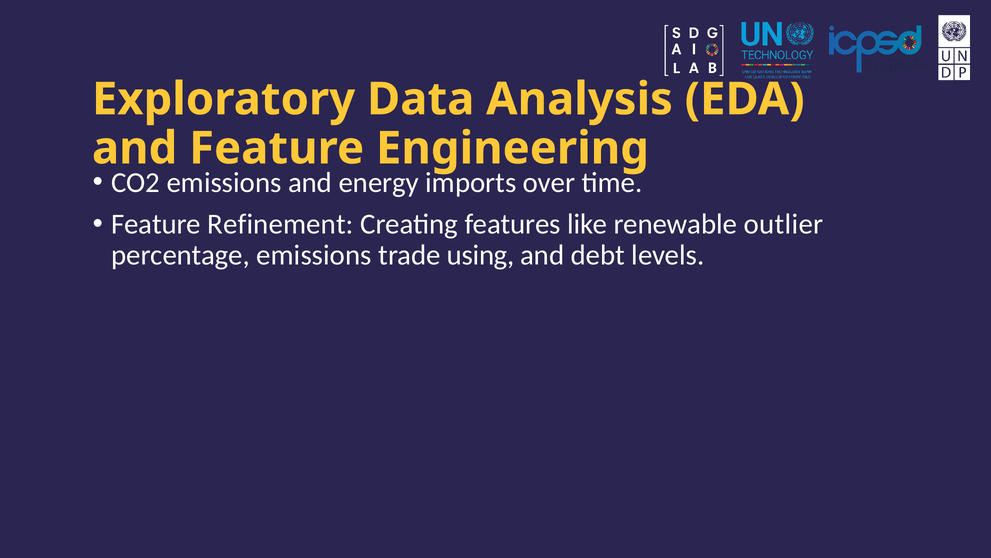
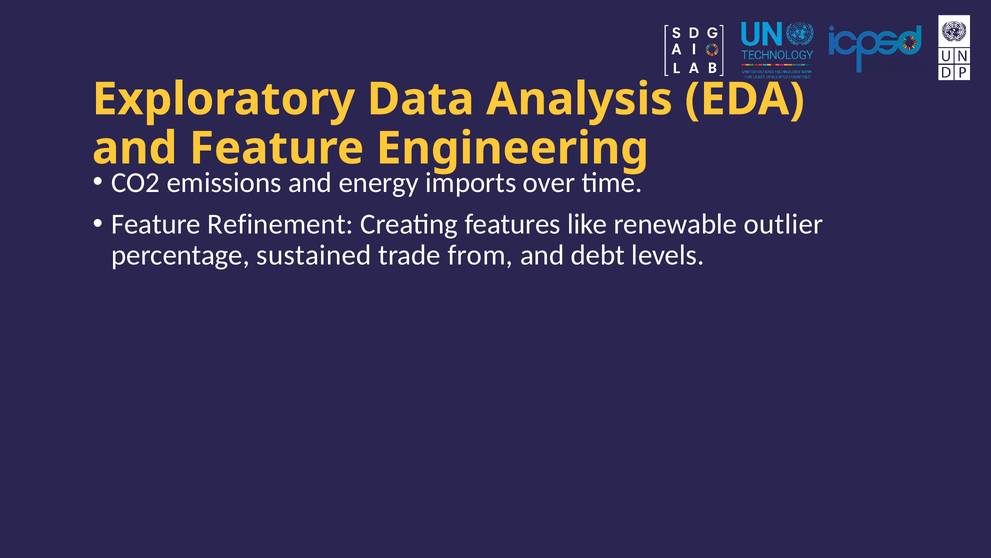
percentage emissions: emissions -> sustained (314, 255)
using: using -> from (480, 255)
